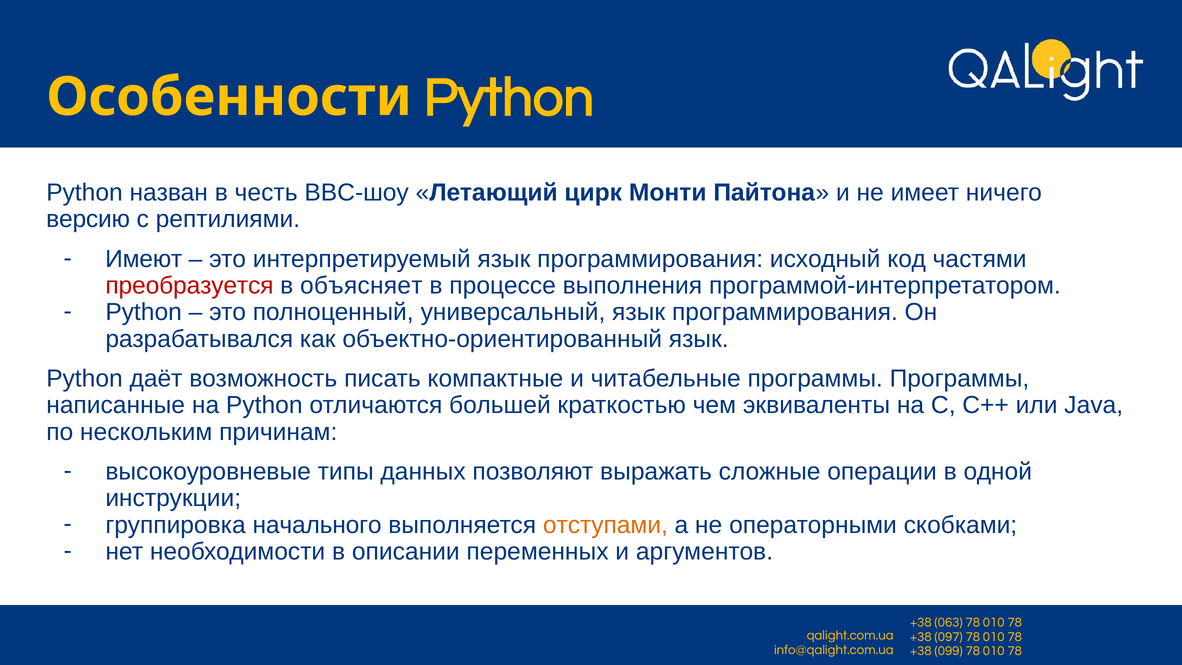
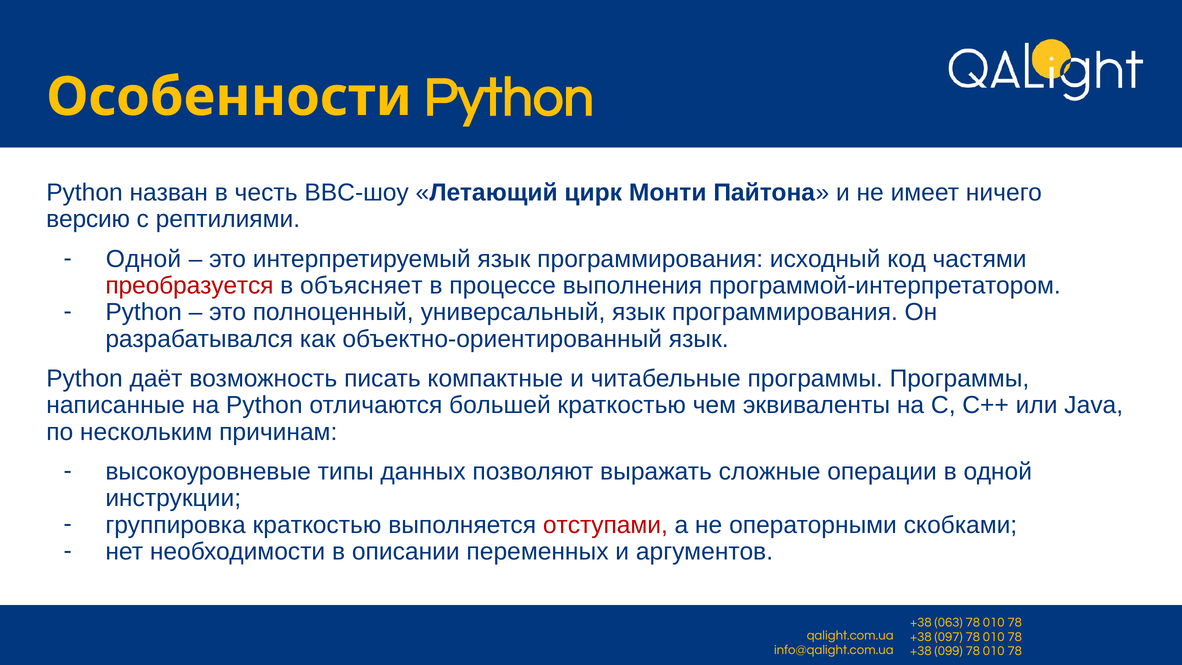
Имеют: Имеют -> Одной (143, 259)
группировка начального: начального -> краткостью (317, 525)
отступами colour: orange -> red (605, 525)
